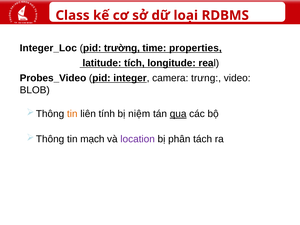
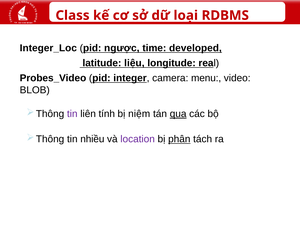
trường: trường -> ngược (122, 48)
properties: properties -> developed (195, 48)
tích: tích -> liệu (134, 63)
trưng: trưng -> menu (206, 78)
tin colour: orange -> purple (72, 114)
mạch: mạch -> nhiều (92, 139)
phân underline: none -> present (179, 139)
